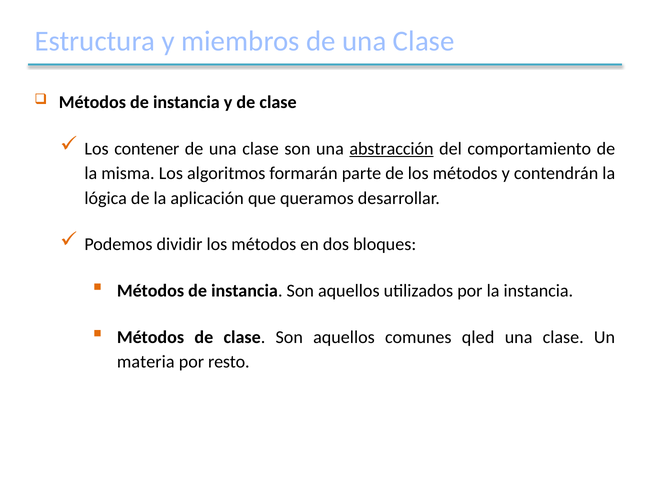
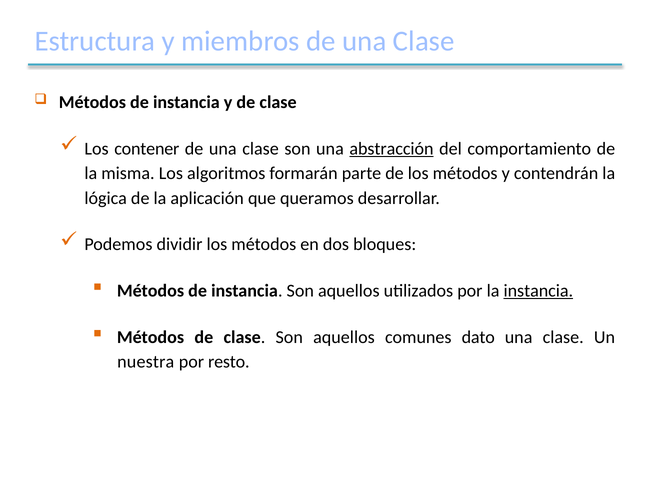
instancia underline: none -> present (538, 291)
qled: qled -> dato (478, 337)
materia: materia -> nuestra (146, 362)
